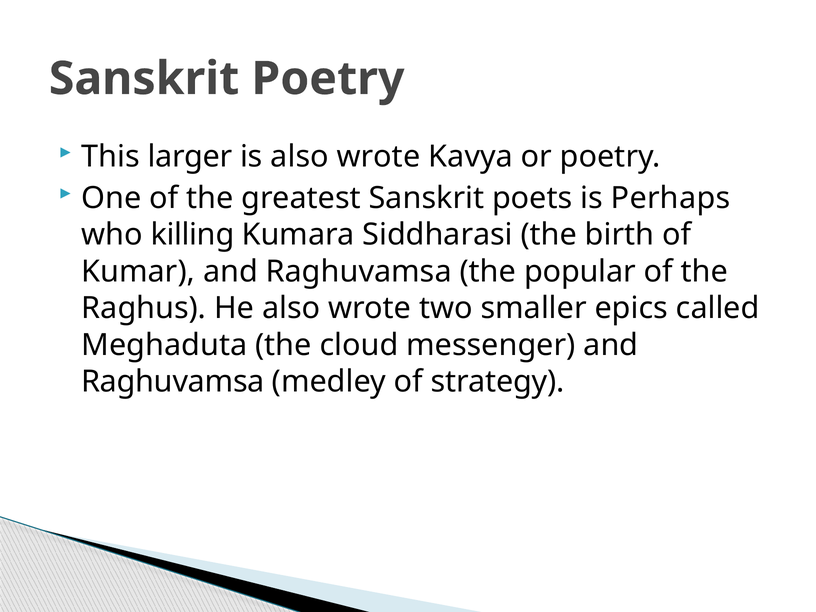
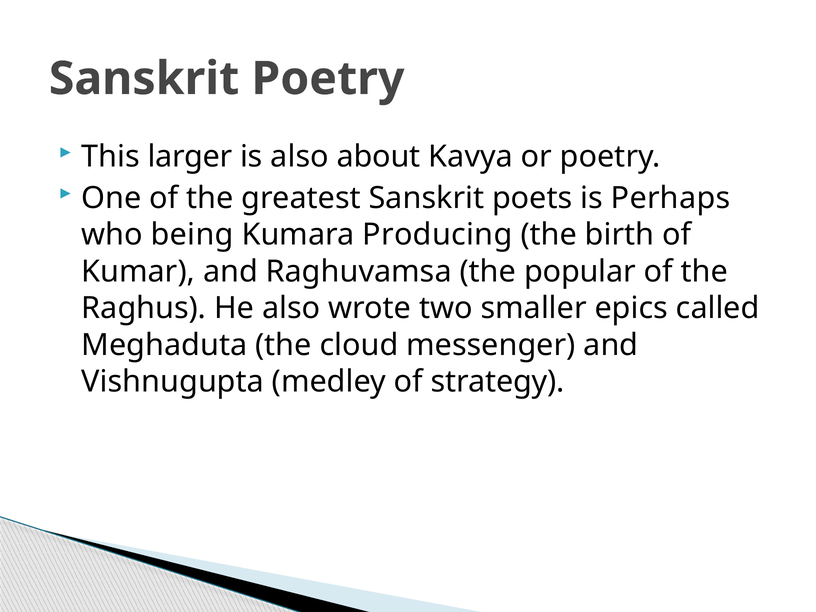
is also wrote: wrote -> about (379, 157)
killing: killing -> being (192, 235)
Siddharasi: Siddharasi -> Producing (437, 235)
Raghuvamsa: Raghuvamsa -> Vishnugupta (173, 382)
